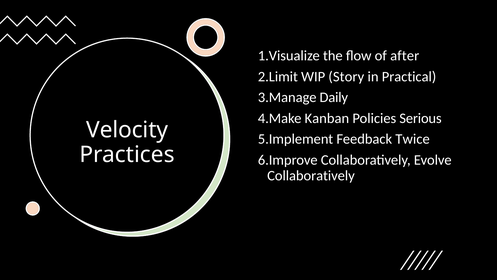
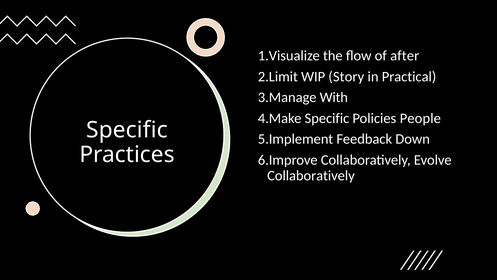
Daily: Daily -> With (334, 97)
Kanban: Kanban -> Specific (327, 118)
Serious: Serious -> People (420, 118)
Velocity: Velocity -> Specific (127, 130)
Twice: Twice -> Down (413, 139)
